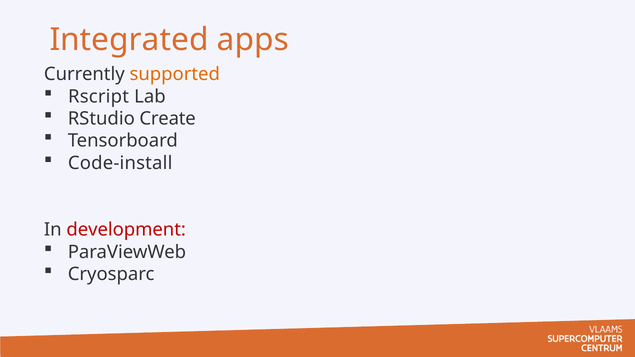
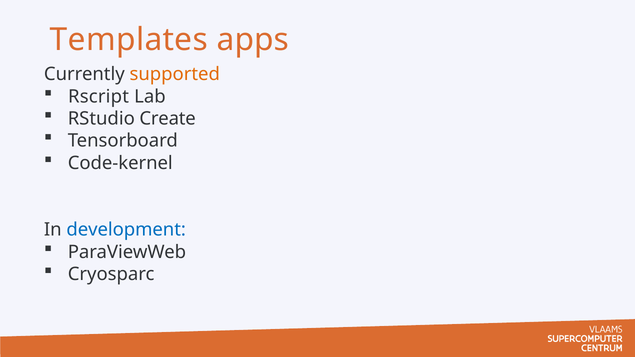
Integrated: Integrated -> Templates (129, 40)
Code-install: Code-install -> Code-kernel (120, 163)
development colour: red -> blue (126, 230)
